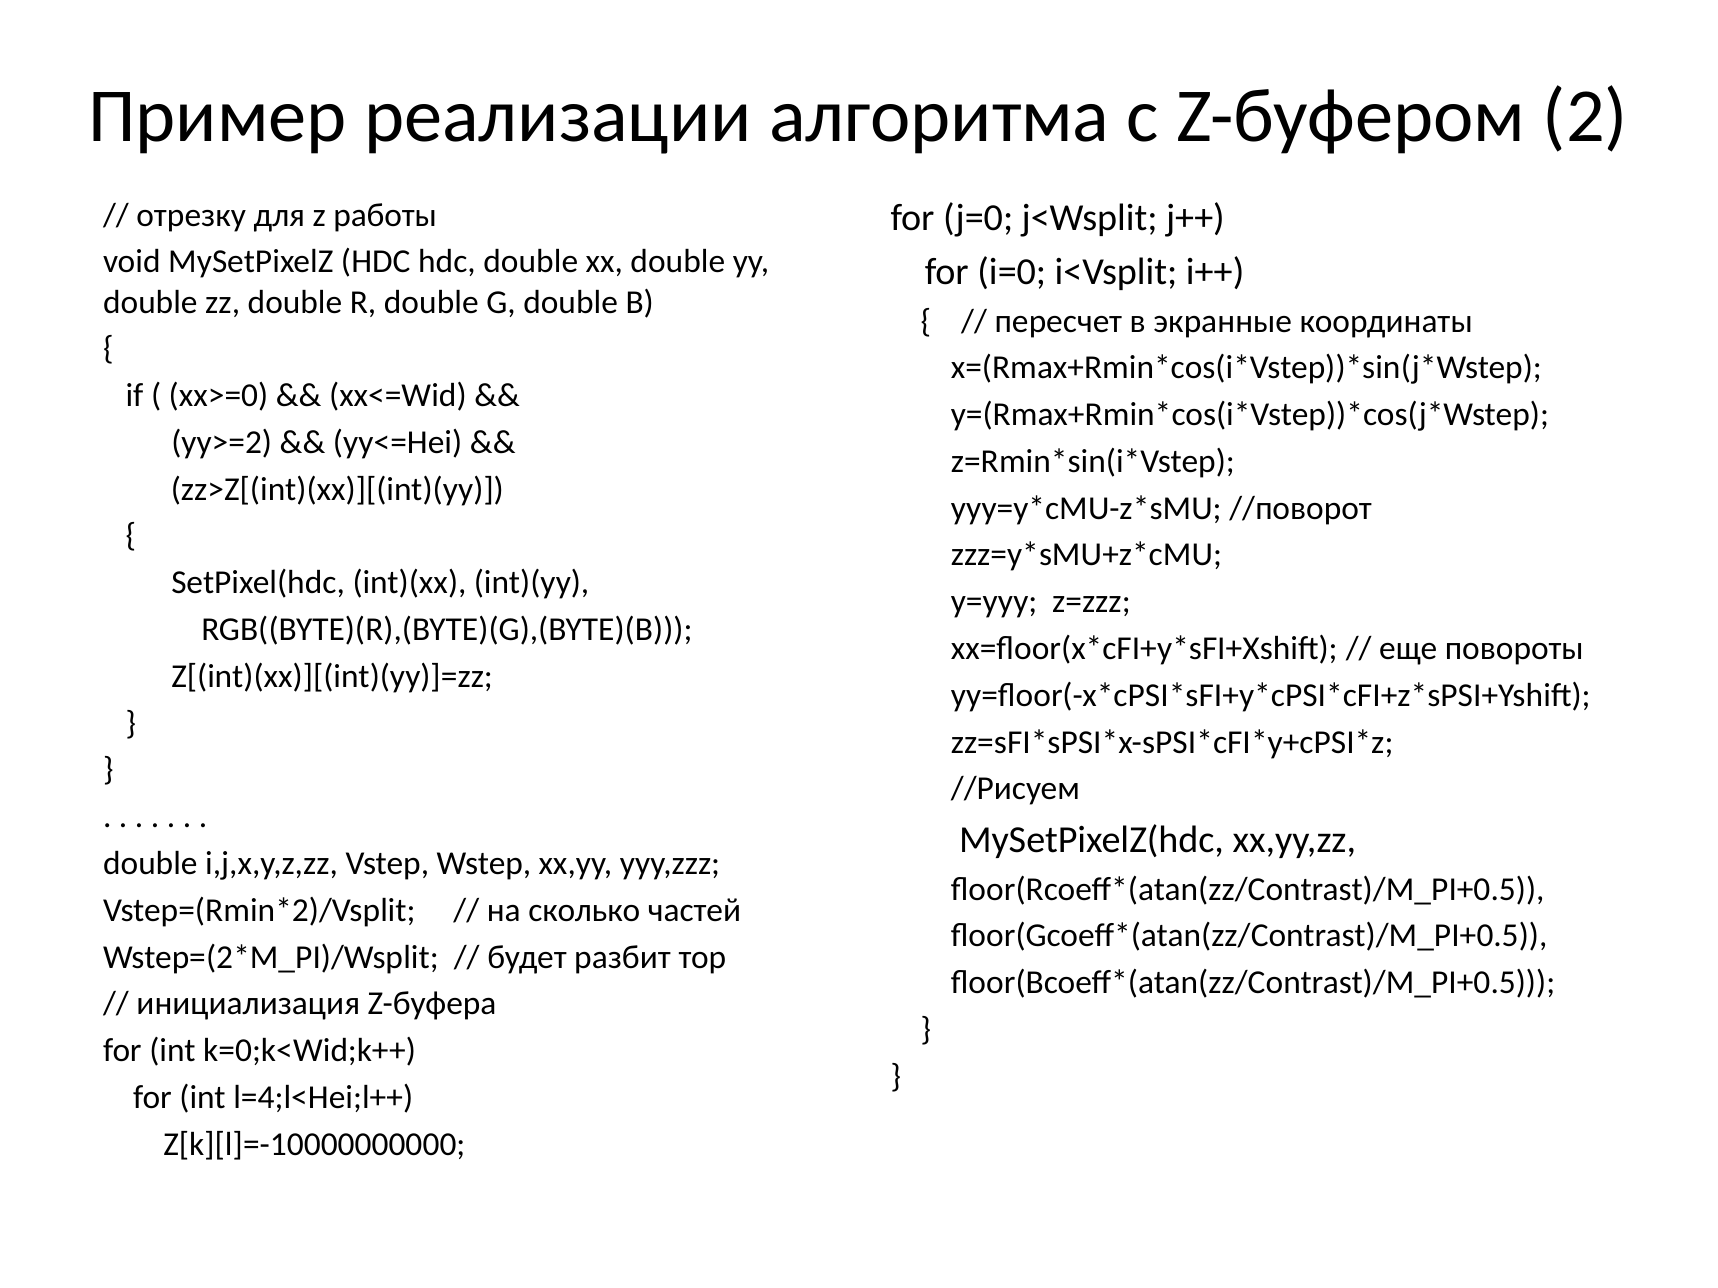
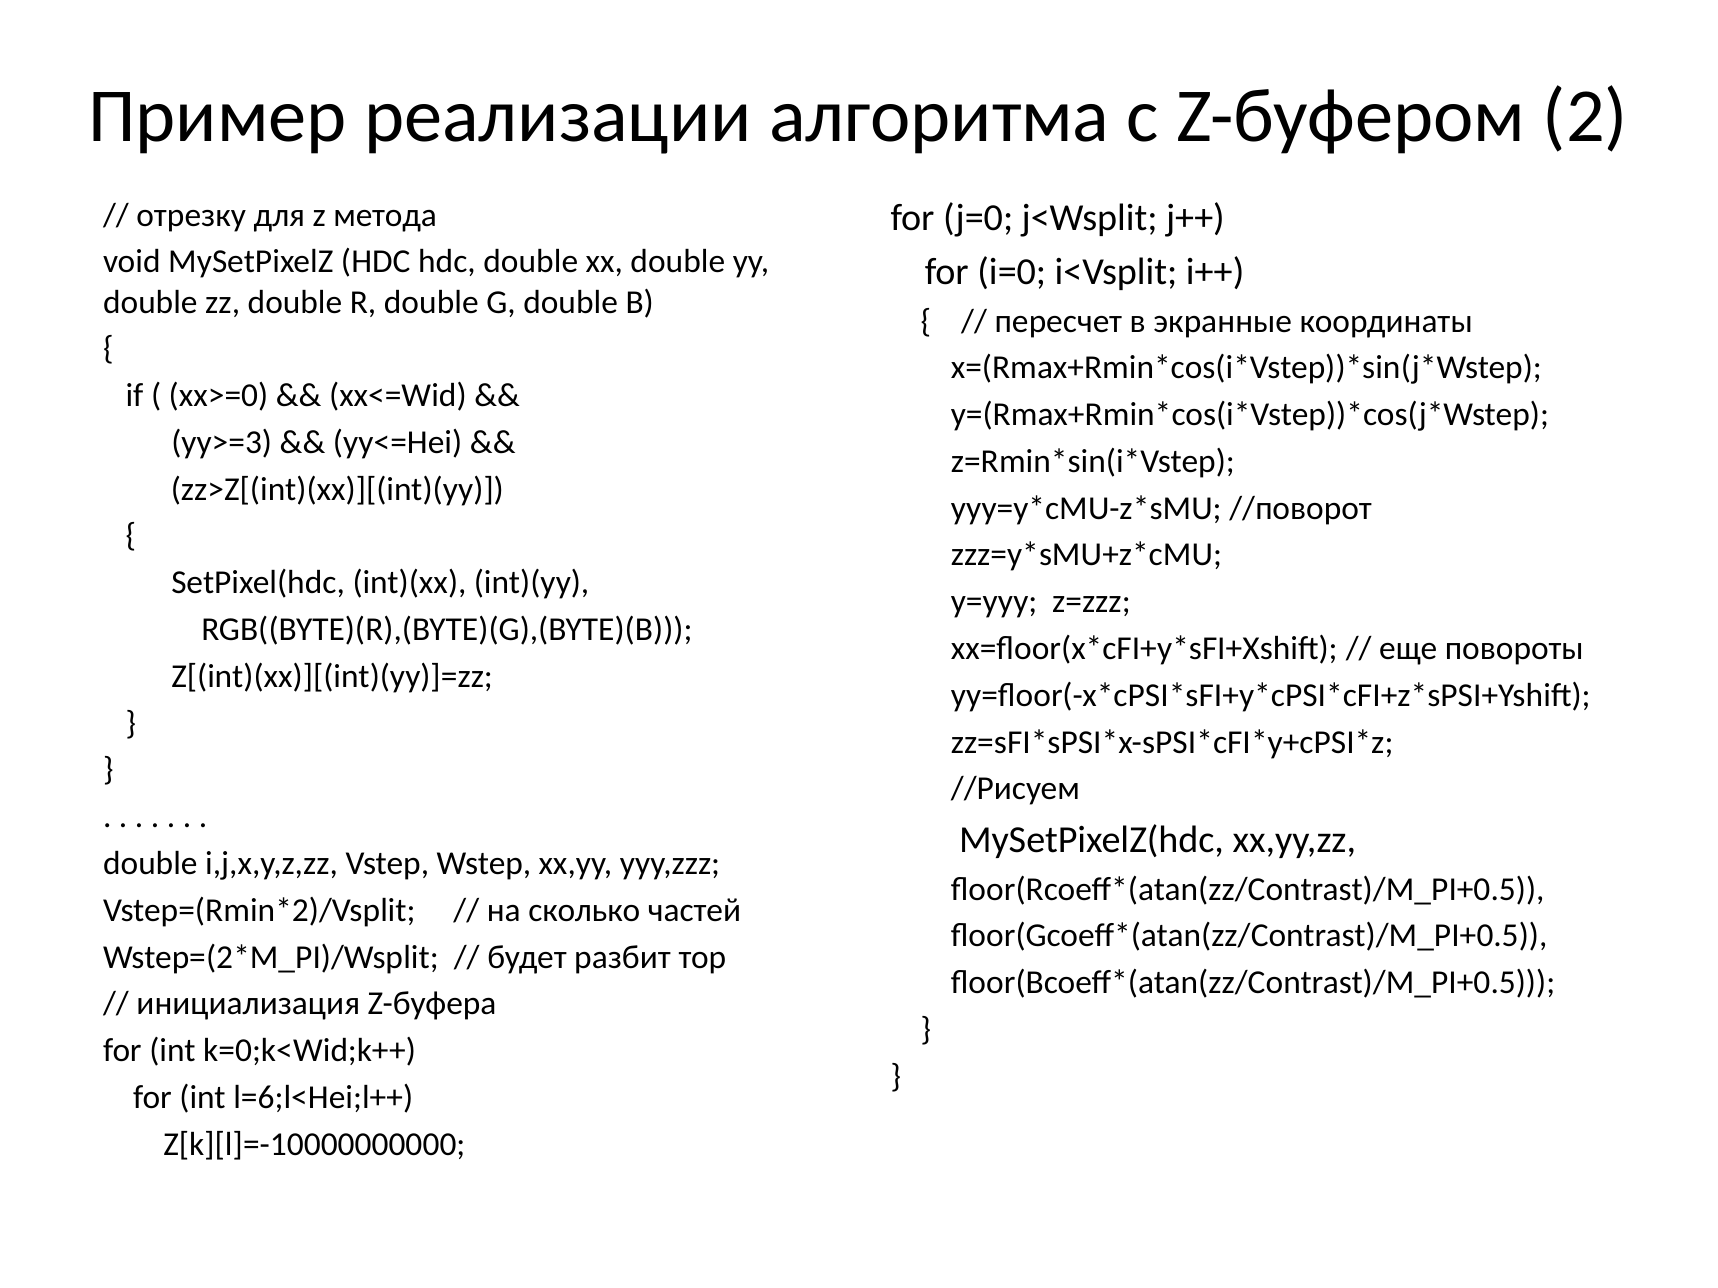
работы: работы -> метода (385, 215)
yy>=2: yy>=2 -> yy>=3 (222, 443)
l=4;l<Hei;l++: l=4;l<Hei;l++ -> l=6;l<Hei;l++ (323, 1098)
